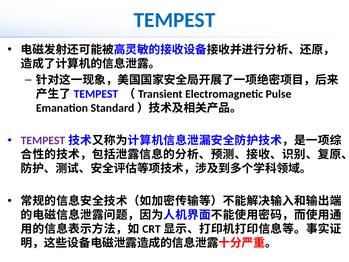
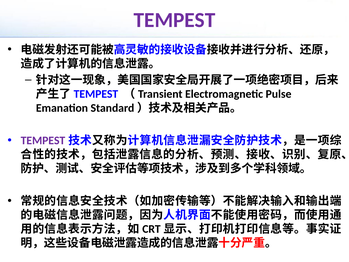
TEMPEST colour: blue -> purple (175, 20)
